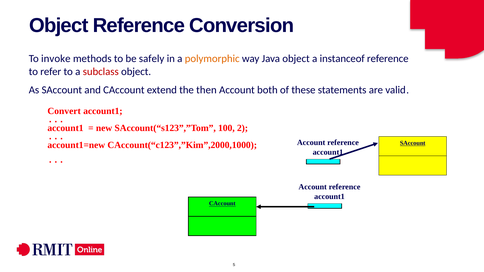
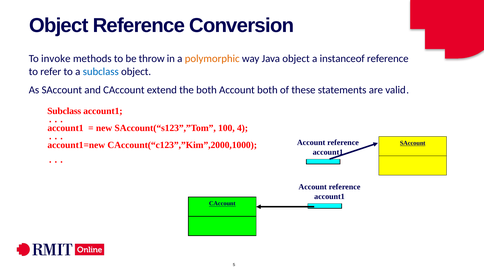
safely: safely -> throw (152, 59)
subclass colour: red -> blue (101, 72)
the then: then -> both (206, 90)
Convert: Convert -> Subclass (64, 111)
2: 2 -> 4 (243, 128)
